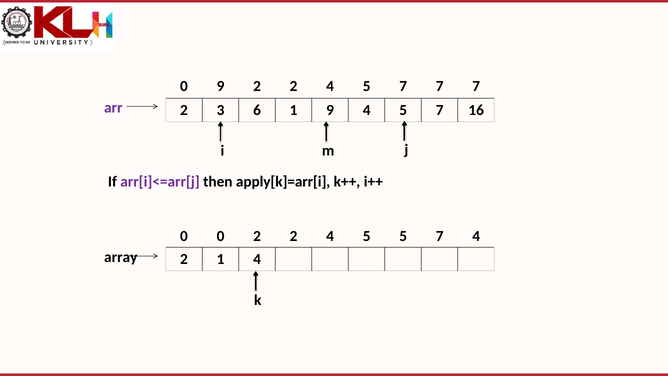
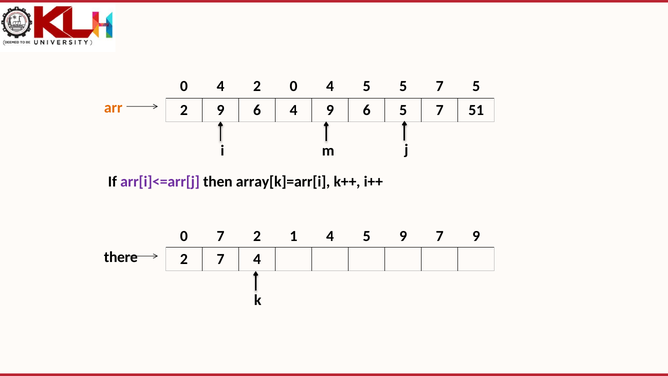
9: 9 -> 4 (221, 86)
2: 2 -> 0 (294, 86)
7: 7 -> 5 (403, 86)
7: 7 -> 5 (476, 86)
arr colour: purple -> orange (113, 107)
2 3: 3 -> 9 (221, 110)
6 1: 1 -> 4 (294, 110)
4: 4 -> 6 (367, 110)
16: 16 -> 51 (476, 110)
apply[k]=arr[i: apply[k]=arr[i -> array[k]=arr[i (283, 182)
0 0: 0 -> 7 (221, 236)
2: 2 -> 1 (294, 236)
5 5: 5 -> 9 (403, 236)
7 4: 4 -> 9 (476, 236)
array: array -> there (121, 257)
2 1: 1 -> 7 (221, 259)
